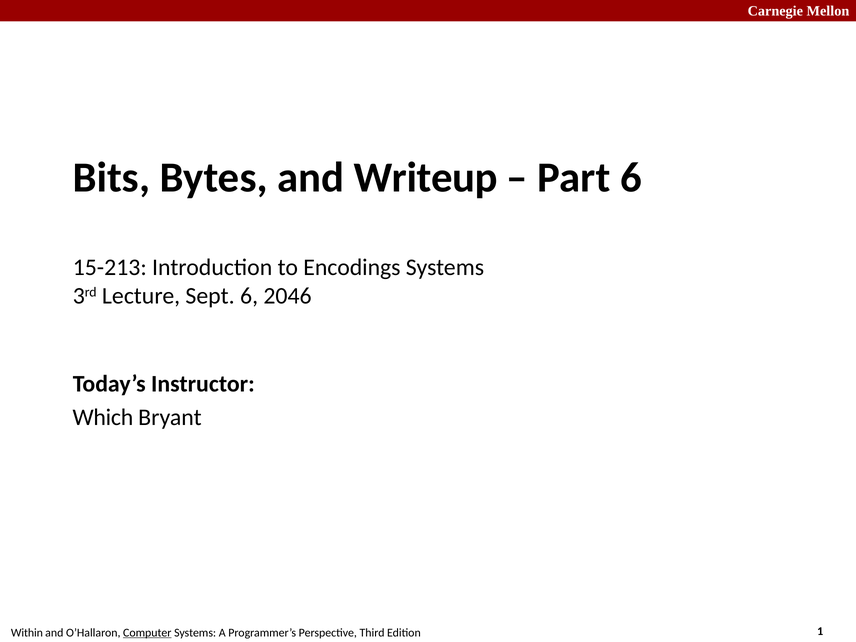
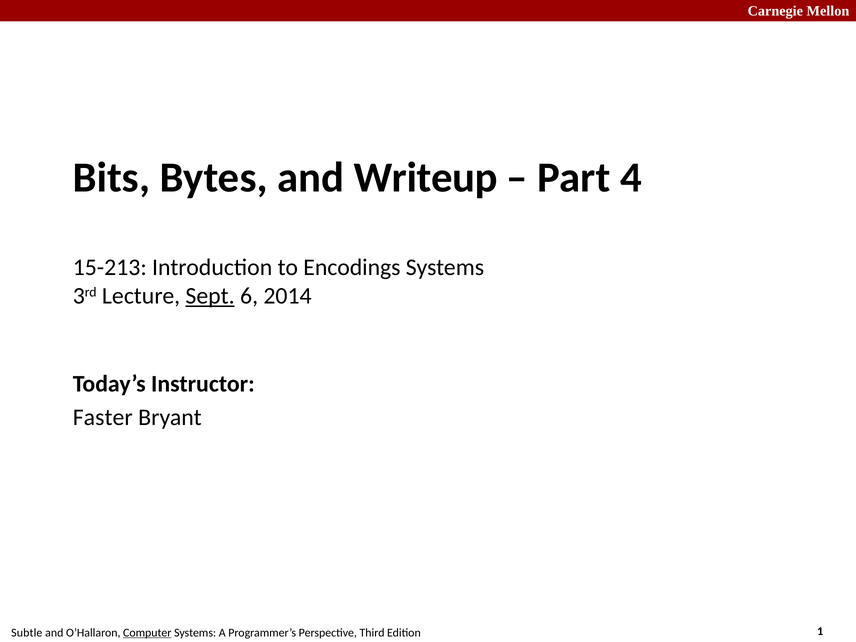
Part 6: 6 -> 4 (631, 177)
Sept underline: none -> present (210, 296)
2046: 2046 -> 2014 (288, 296)
Which: Which -> Faster (103, 417)
Within: Within -> Subtle (27, 633)
